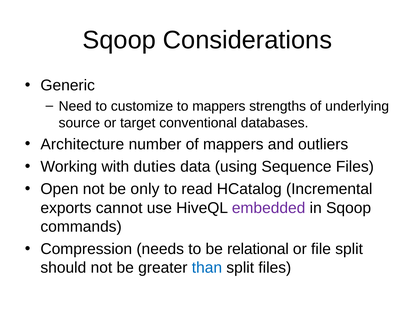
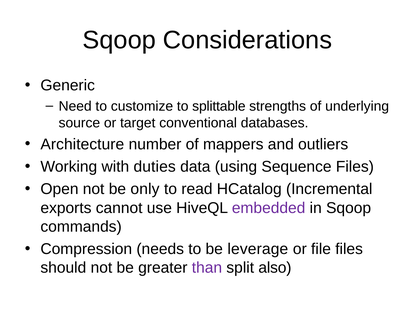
to mappers: mappers -> splittable (219, 106)
relational: relational -> leverage (258, 248)
file split: split -> files (349, 248)
than colour: blue -> purple (207, 267)
split files: files -> also (275, 267)
